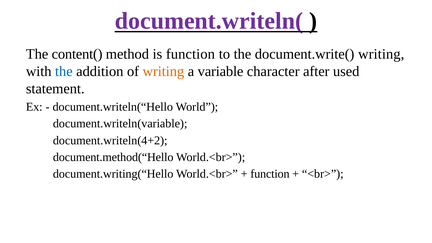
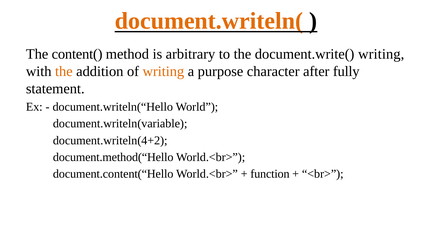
document.writeln( colour: purple -> orange (209, 21)
is function: function -> arbitrary (190, 54)
the colour: blue -> orange (64, 71)
variable: variable -> purpose (221, 71)
used: used -> fully (346, 71)
document.writing(“Hello: document.writing(“Hello -> document.content(“Hello (113, 174)
